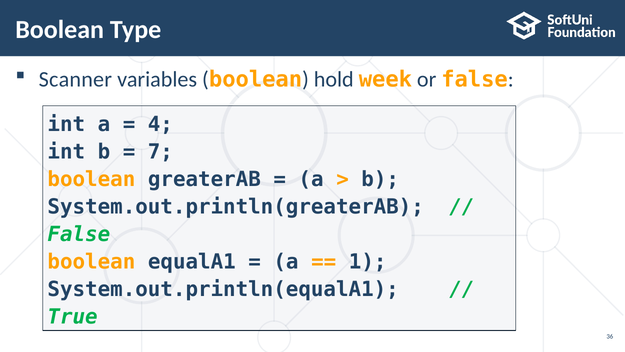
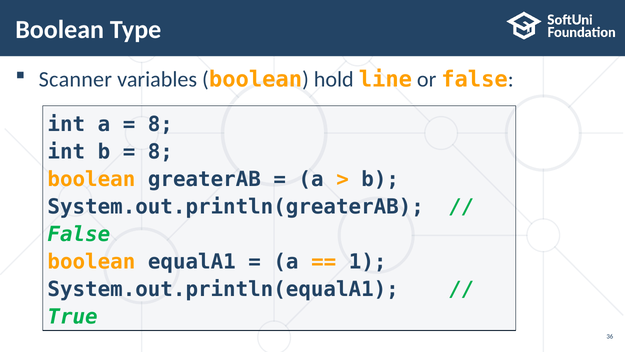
week: week -> line (385, 79)
4: 4 -> 8 (160, 124)
7: 7 -> 8 (160, 152)
